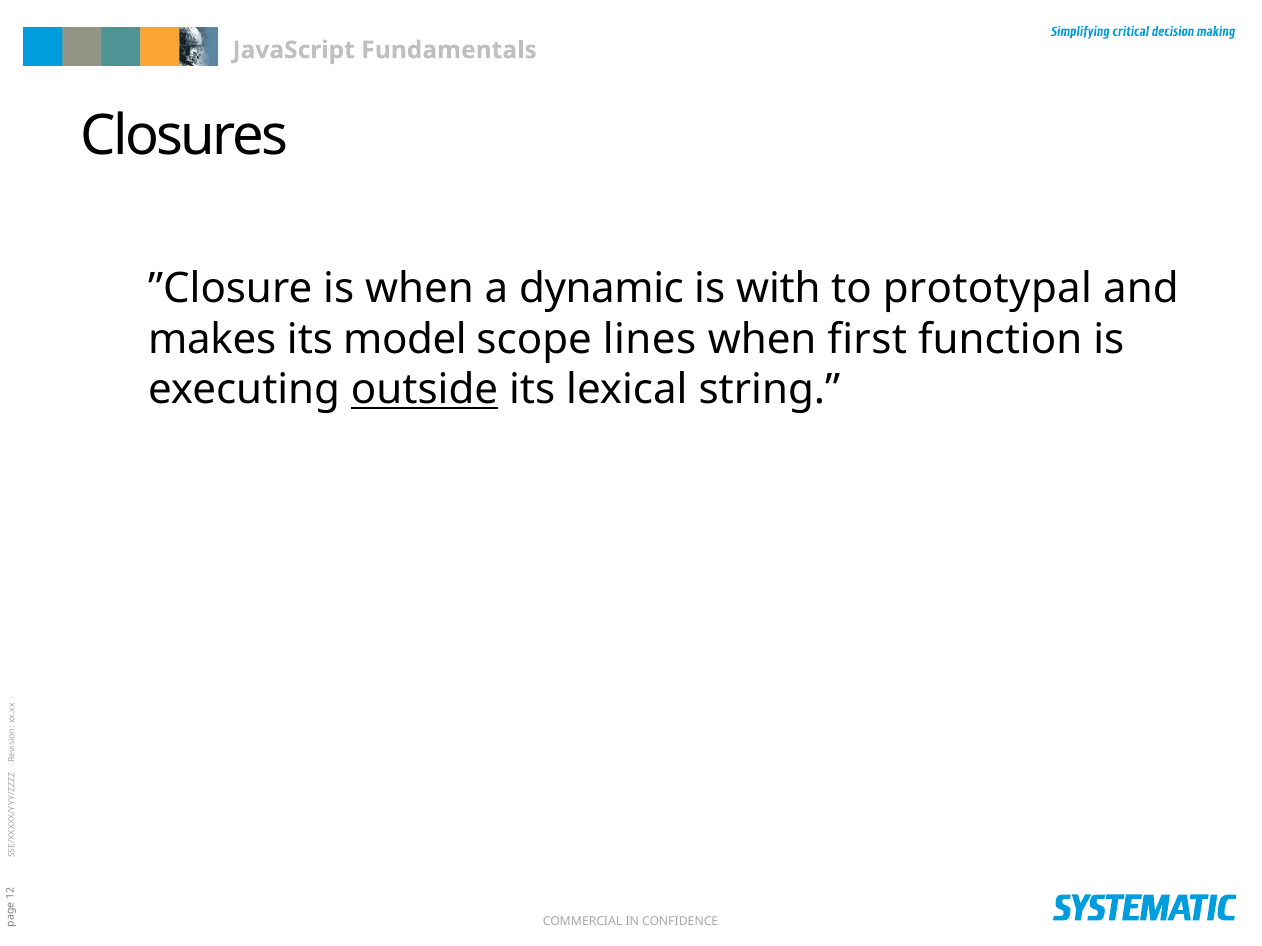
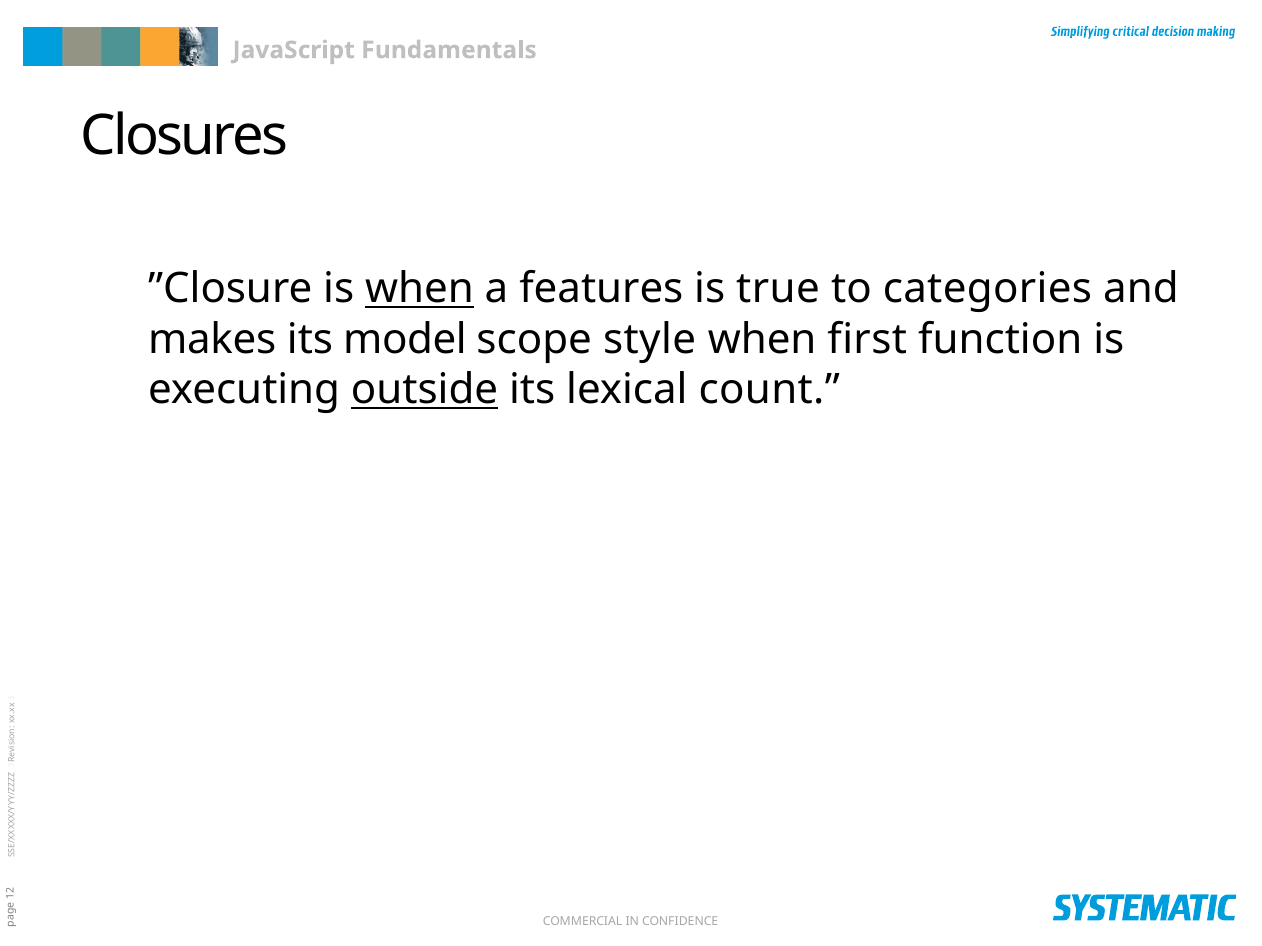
when underline: none -> present (419, 289)
dynamic: dynamic -> features (601, 289)
with: with -> true (778, 289)
prototypal: prototypal -> categories (987, 289)
lines: lines -> style (650, 340)
string: string -> count (769, 390)
